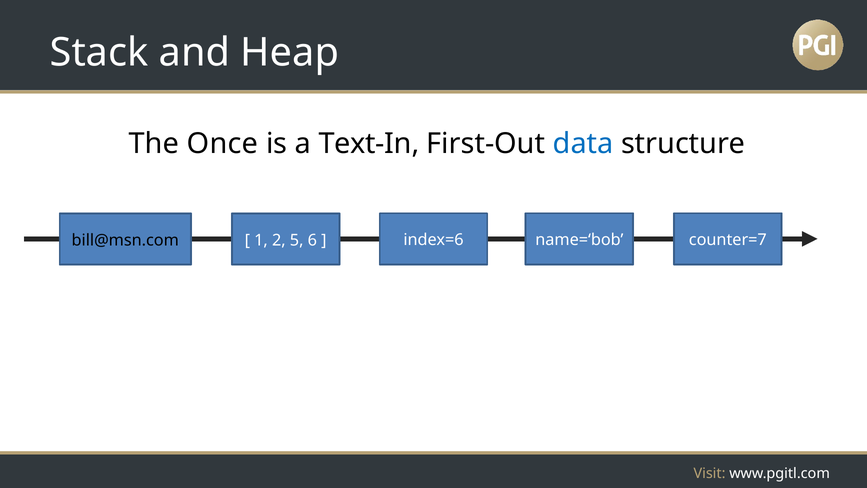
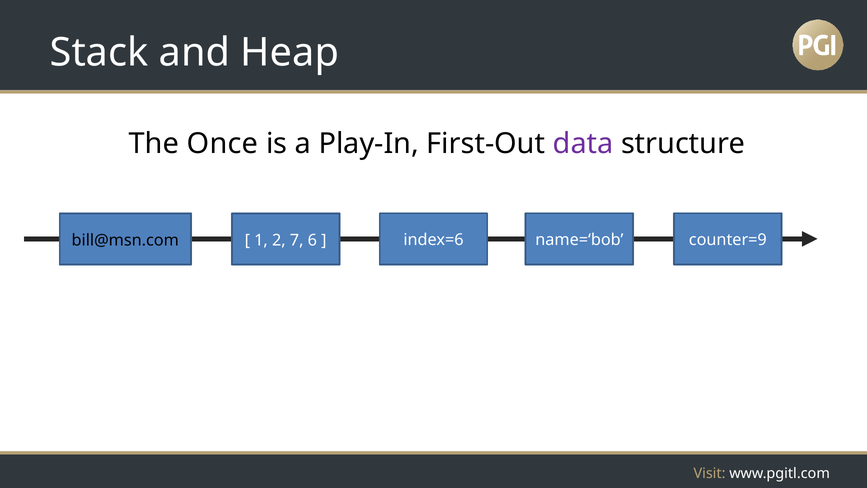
Text-In: Text-In -> Play-In (369, 143)
data colour: blue -> purple (583, 143)
counter=7: counter=7 -> counter=9 (728, 240)
5: 5 -> 7 (297, 240)
